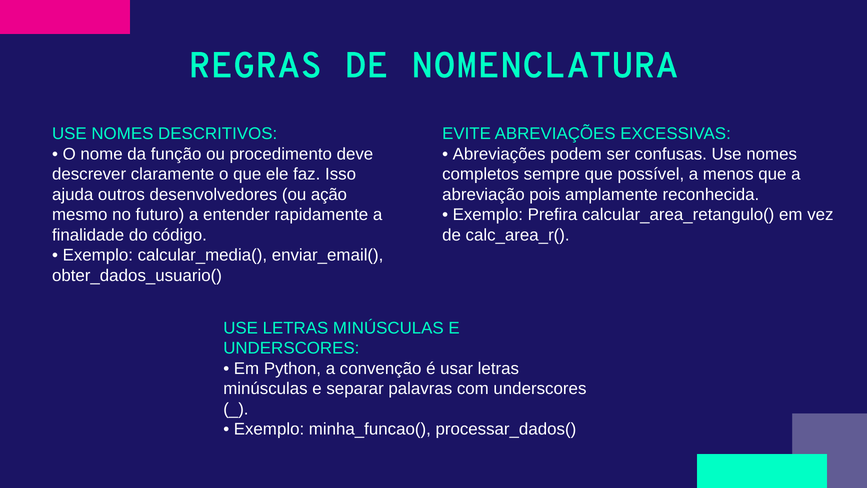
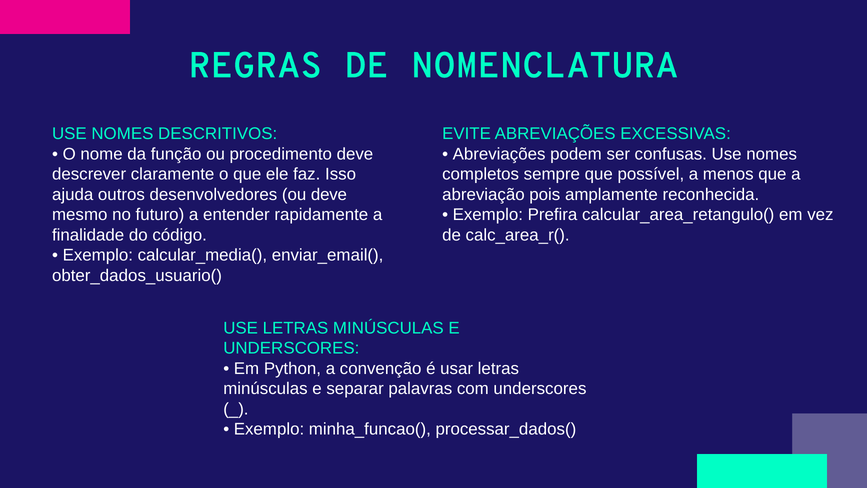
ou ação: ação -> deve (329, 194)
